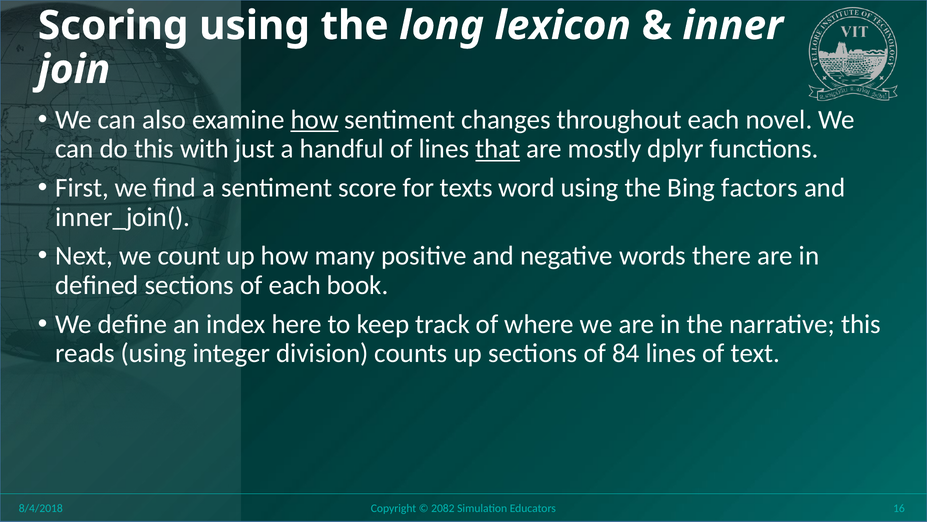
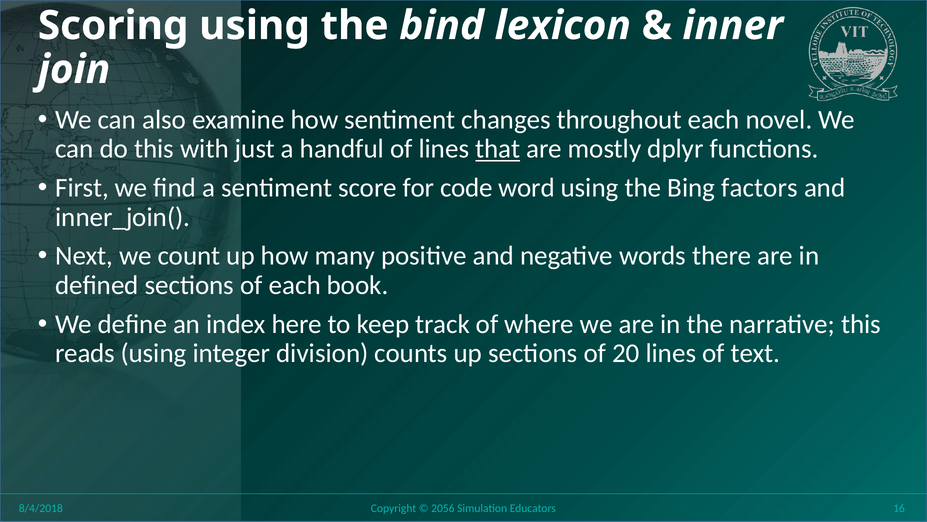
long: long -> bind (442, 26)
how underline: present -> none (315, 120)
texts: texts -> code (466, 188)
84: 84 -> 20 (626, 353)
2082: 2082 -> 2056 (443, 508)
